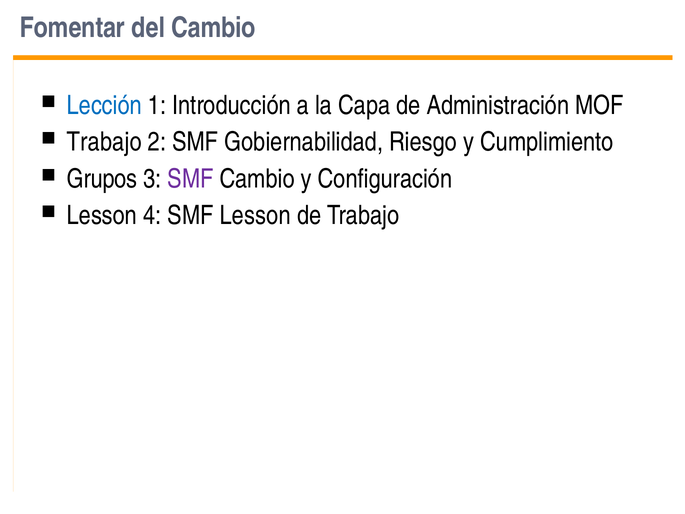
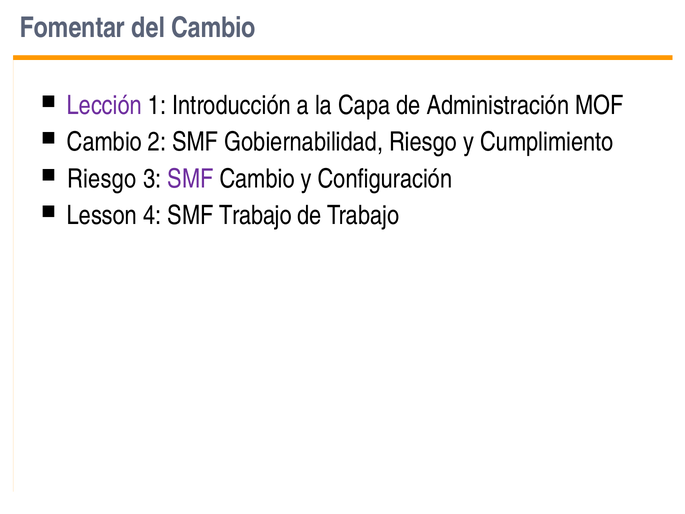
Lección colour: blue -> purple (104, 105)
Trabajo: Trabajo -> Cambio (104, 142)
Grupos: Grupos -> Riesgo (102, 179)
SMF Lesson: Lesson -> Trabajo (255, 216)
